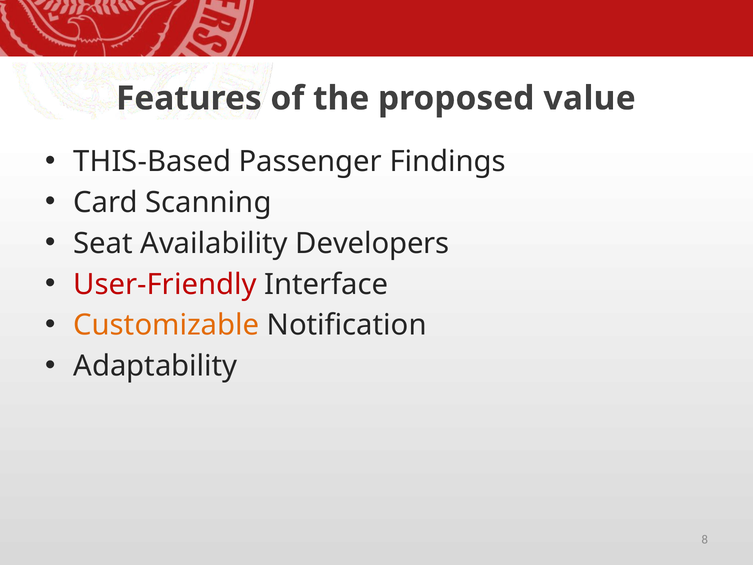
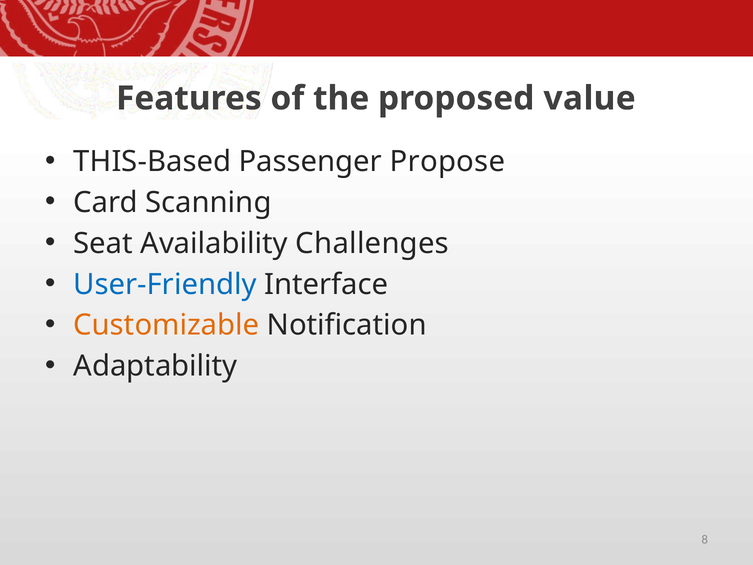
Findings: Findings -> Propose (447, 161)
Developers: Developers -> Challenges (372, 243)
User-Friendly colour: red -> blue (165, 284)
